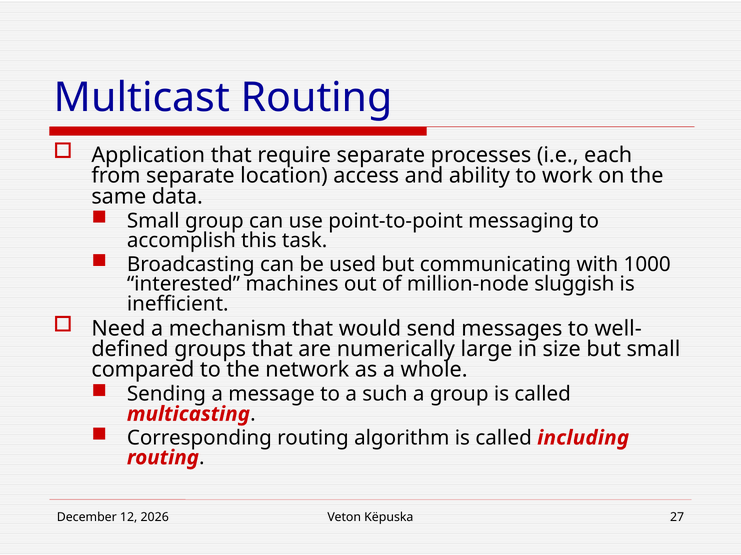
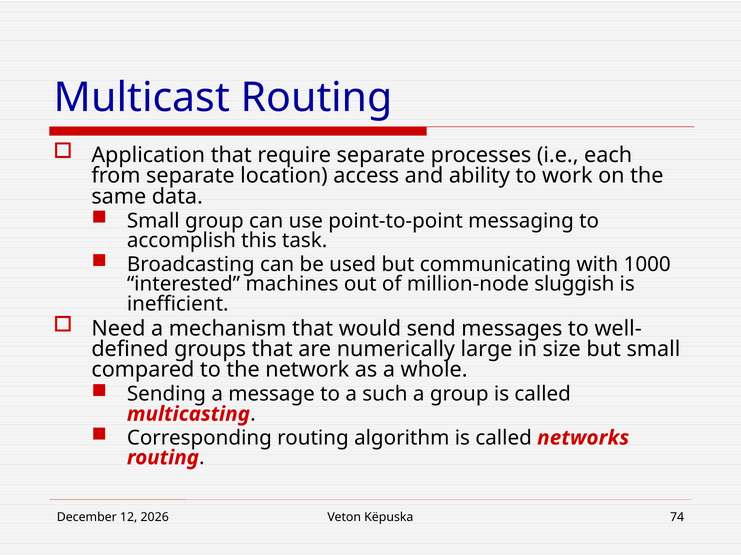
including: including -> networks (583, 438)
27: 27 -> 74 (677, 518)
